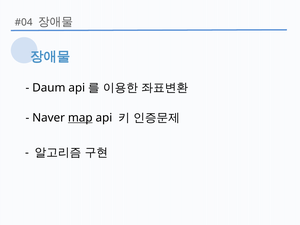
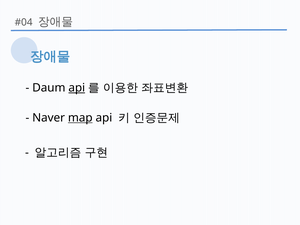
api underline: none -> present (77, 88)
